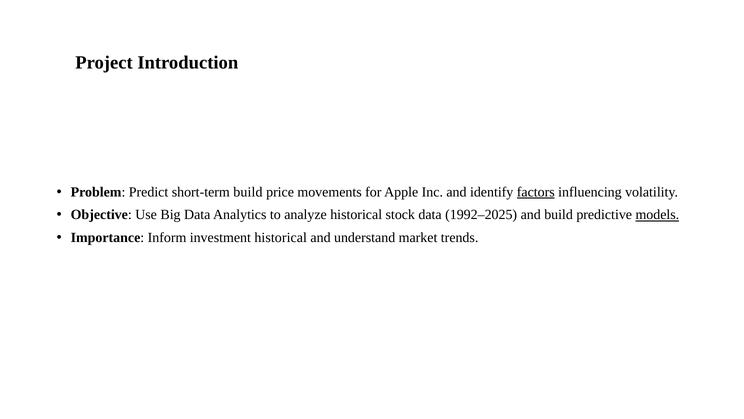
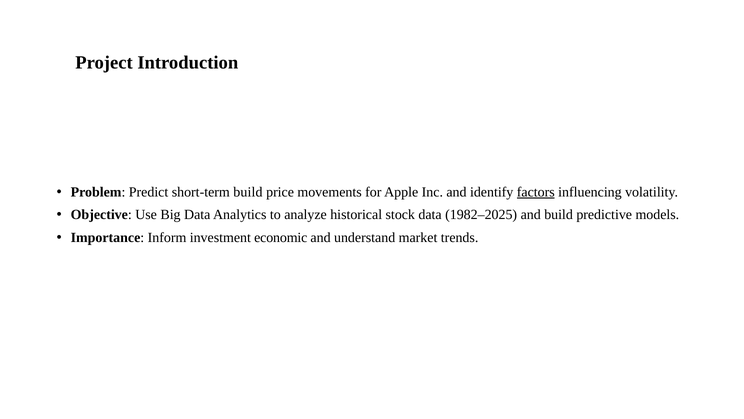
1992–2025: 1992–2025 -> 1982–2025 (481, 215)
models underline: present -> none (657, 215)
investment historical: historical -> economic (281, 237)
